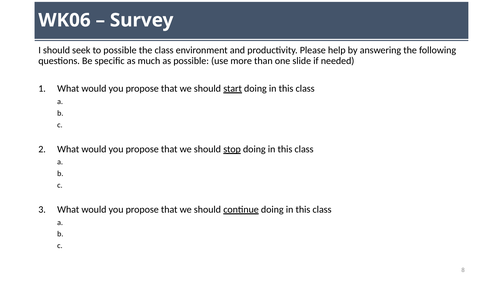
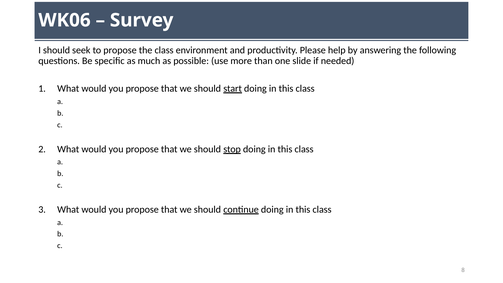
to possible: possible -> propose (120, 50)
